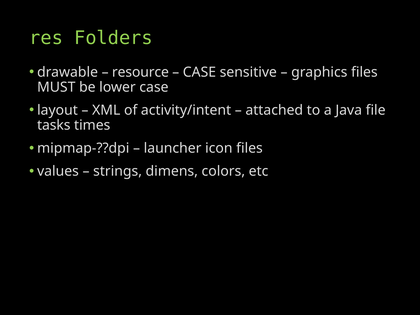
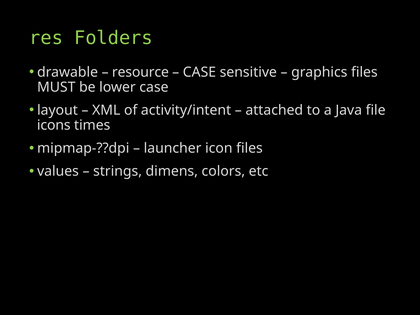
tasks: tasks -> icons (54, 125)
